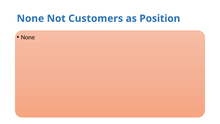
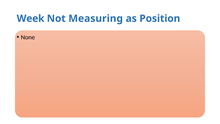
None: None -> Week (31, 18)
Customers: Customers -> Measuring (96, 18)
